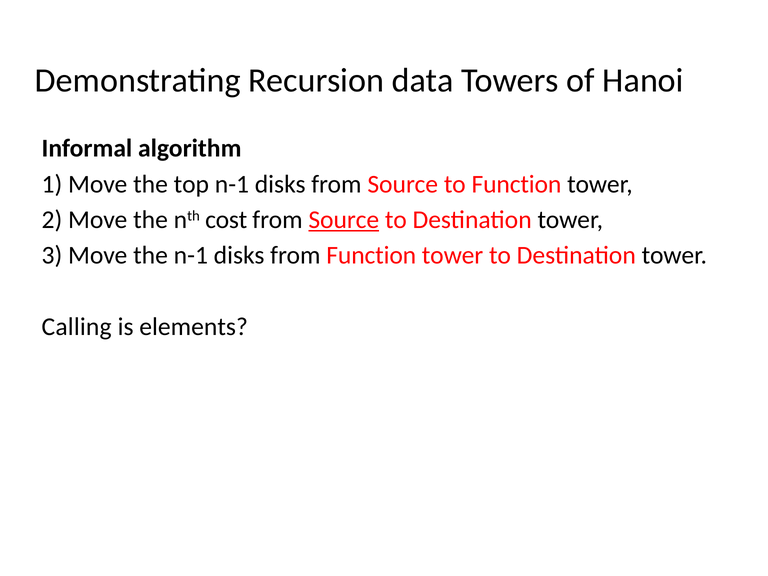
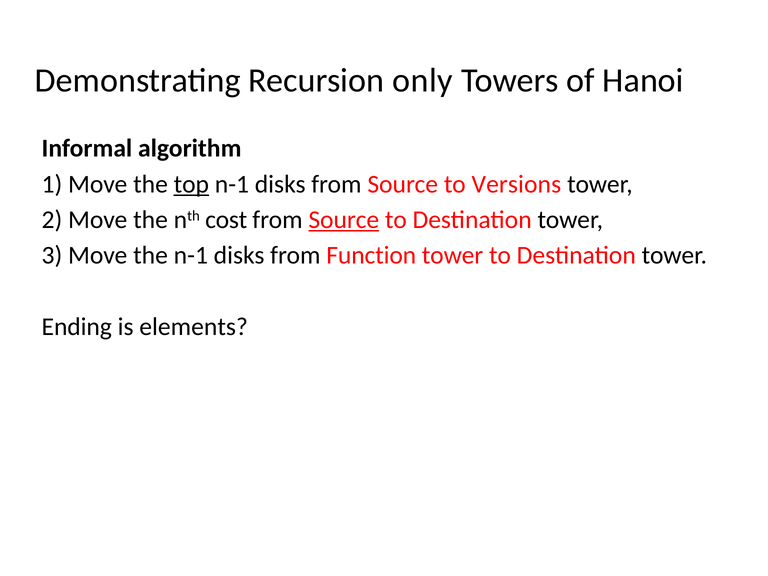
data: data -> only (423, 80)
top underline: none -> present (191, 184)
to Function: Function -> Versions (516, 184)
Calling: Calling -> Ending (77, 327)
